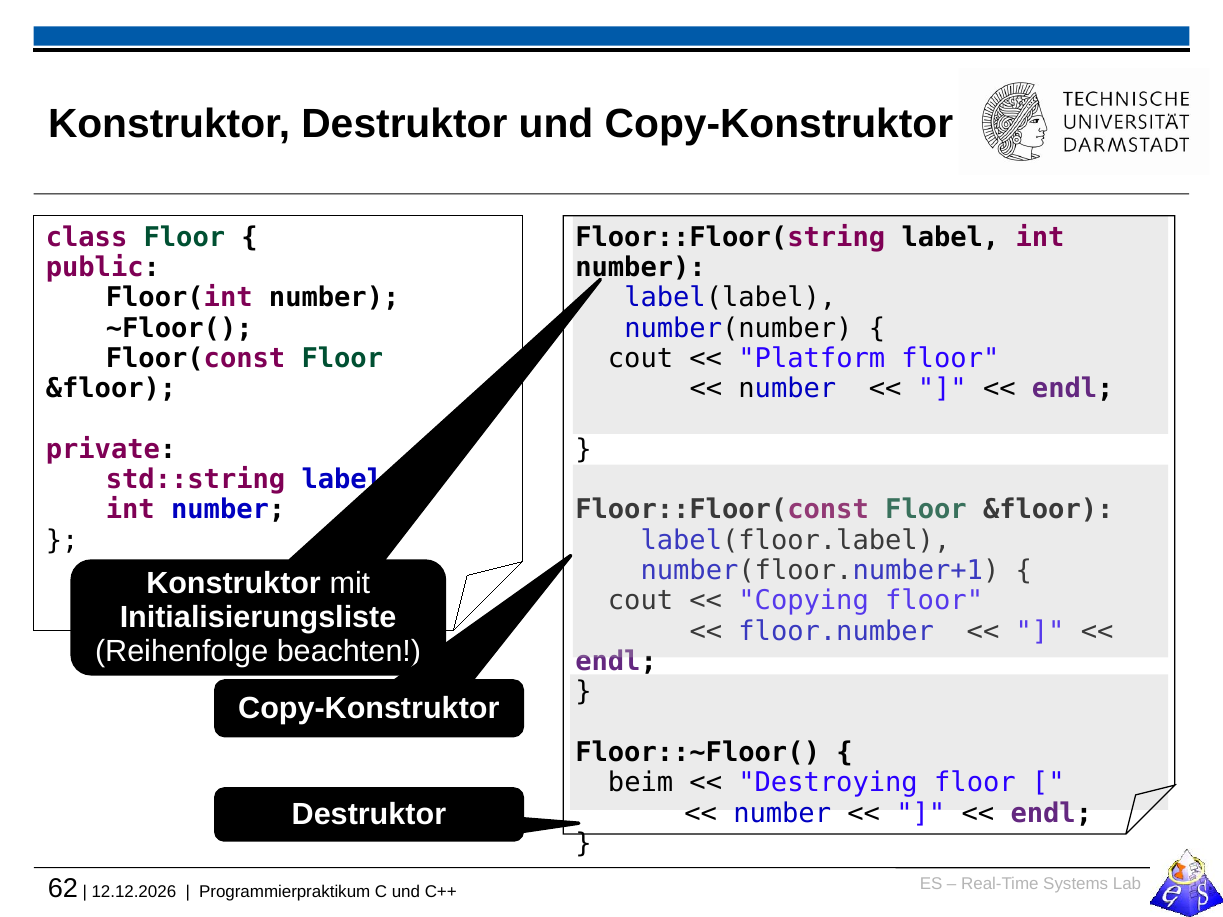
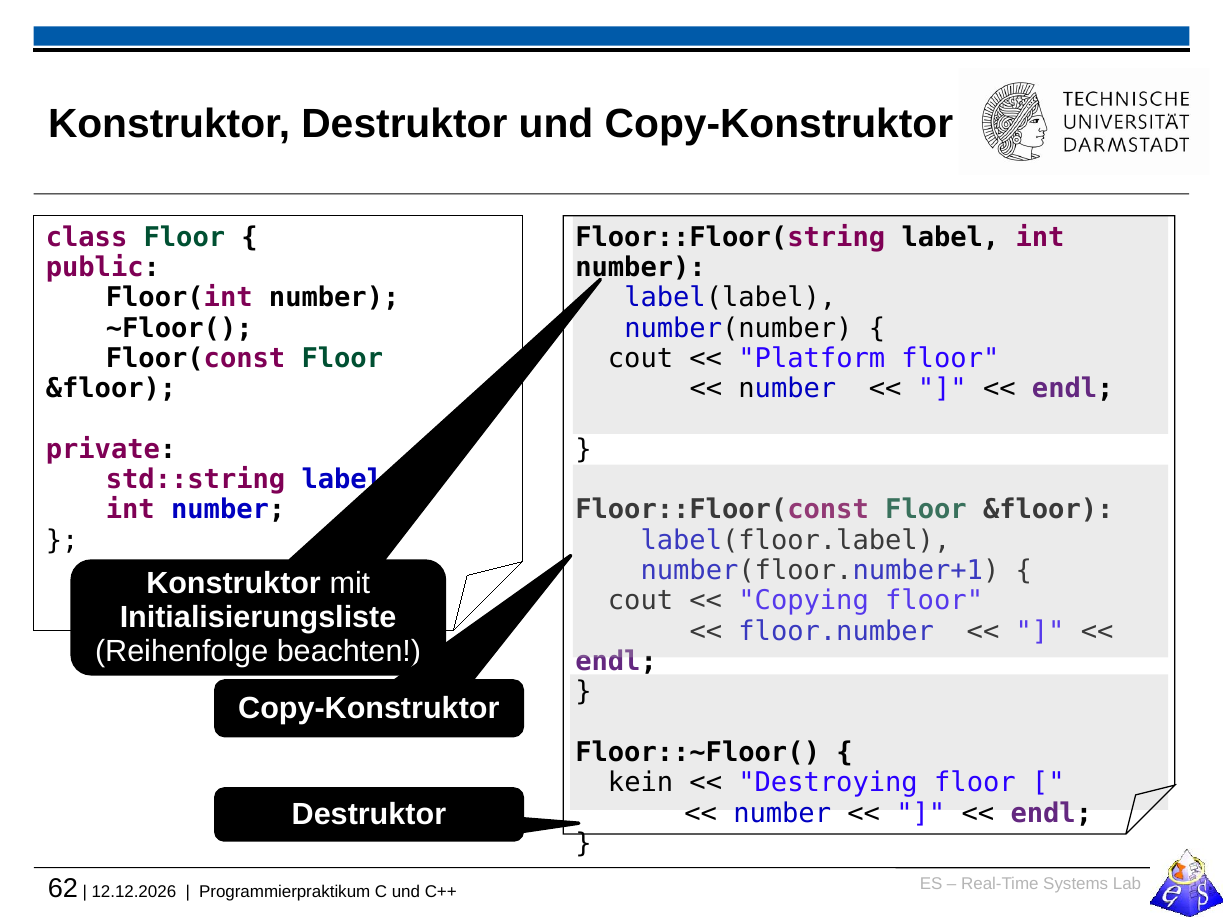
beim: beim -> kein (641, 783)
